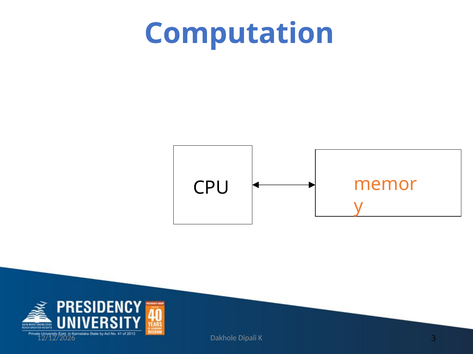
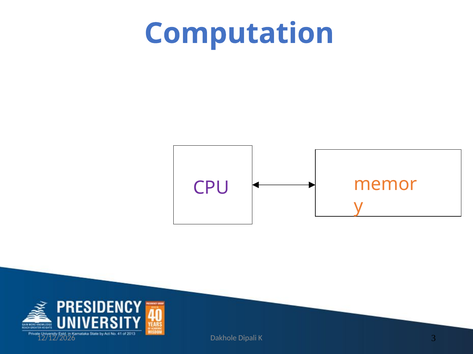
CPU colour: black -> purple (211, 188)
